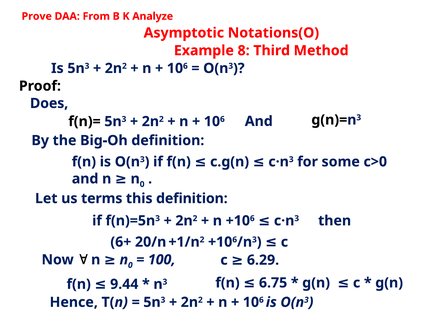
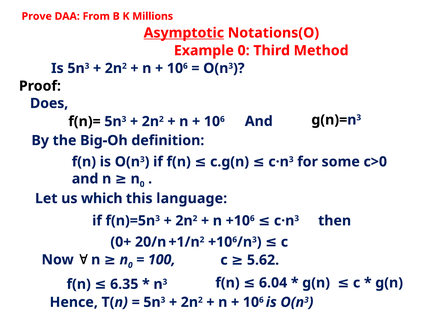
Analyze: Analyze -> Millions (153, 16)
Asymptotic underline: none -> present (184, 33)
Example 8: 8 -> 0 (244, 51)
terms: terms -> which (102, 198)
this definition: definition -> language (192, 198)
6+: 6+ -> 0+ (121, 242)
6.29: 6.29 -> 5.62 (263, 260)
6.75: 6.75 -> 6.04 (273, 283)
9.44: 9.44 -> 6.35 (124, 284)
